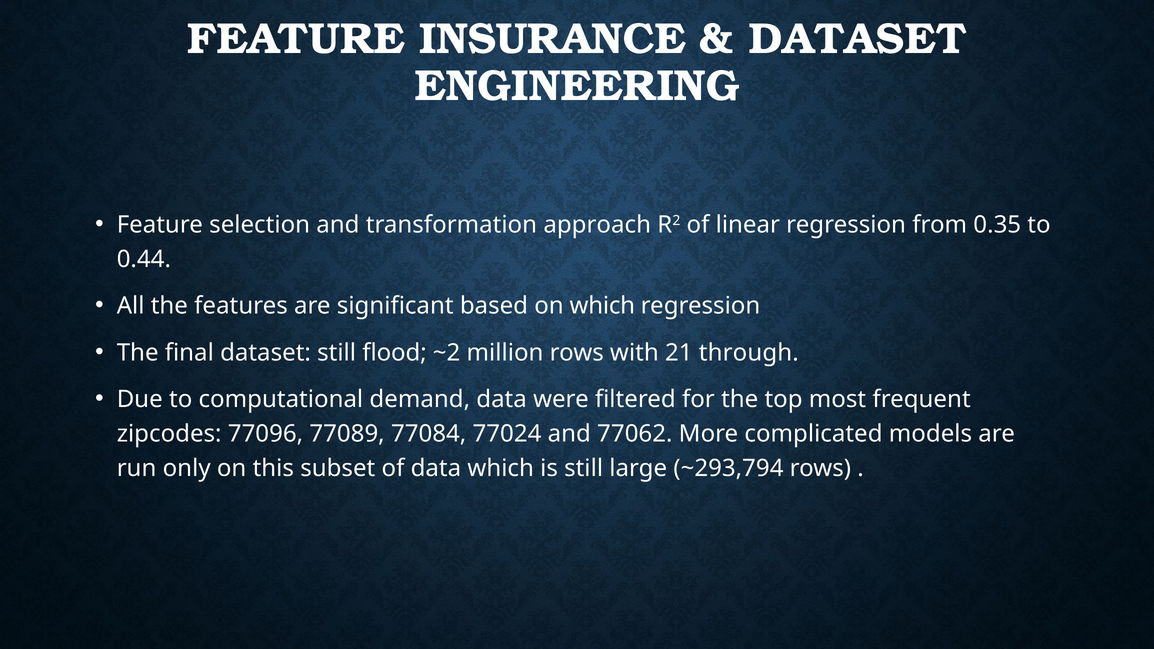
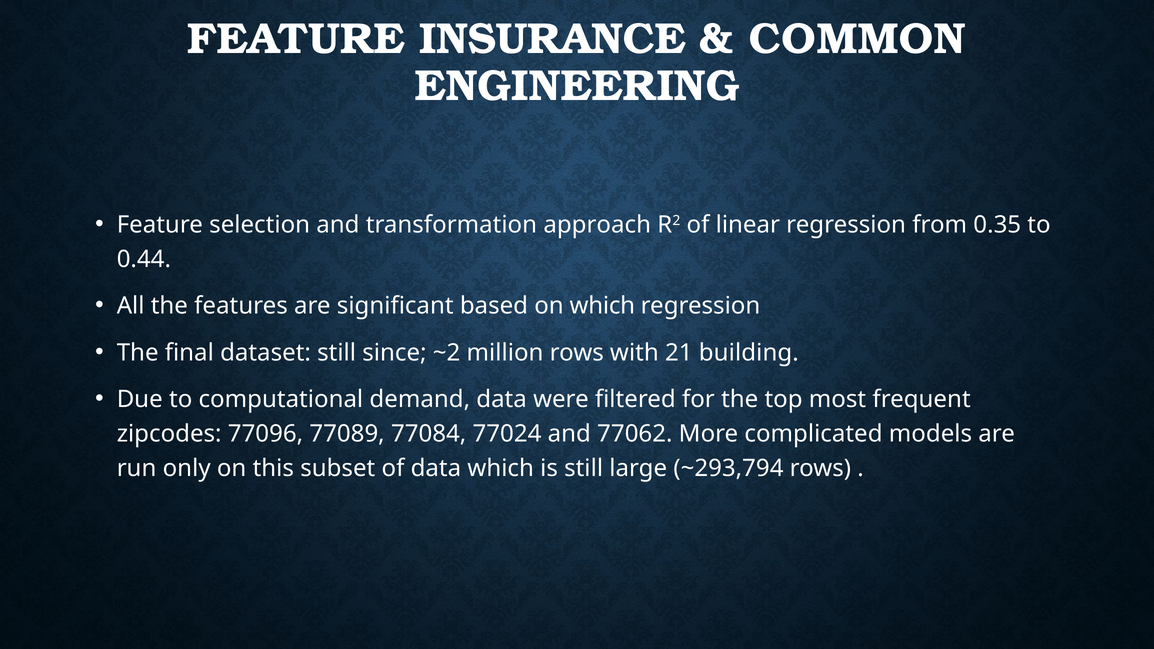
DATASET: DATASET -> COMMON (857, 39)
flood: flood -> since (394, 353)
through: through -> building (749, 353)
